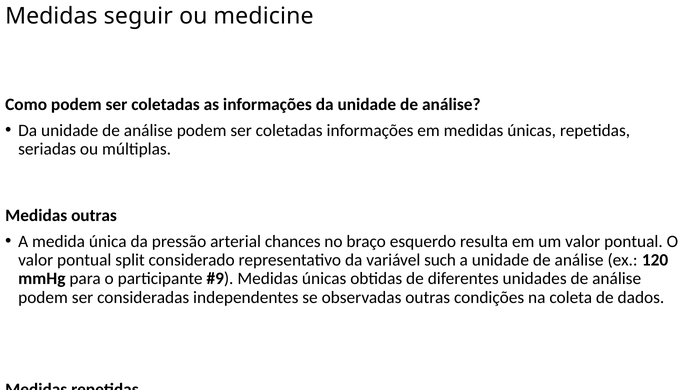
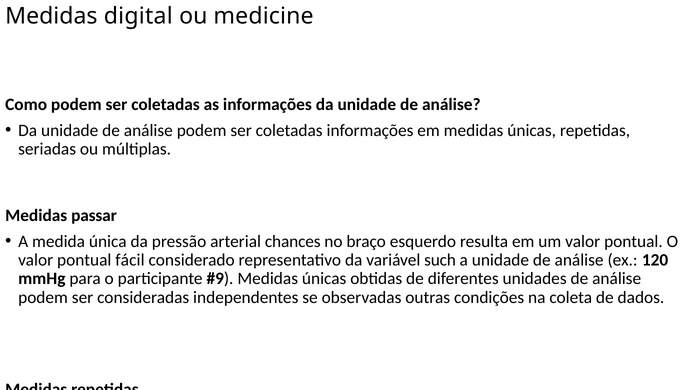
seguir: seguir -> digital (138, 16)
Medidas outras: outras -> passar (94, 215)
split: split -> fácil (130, 260)
